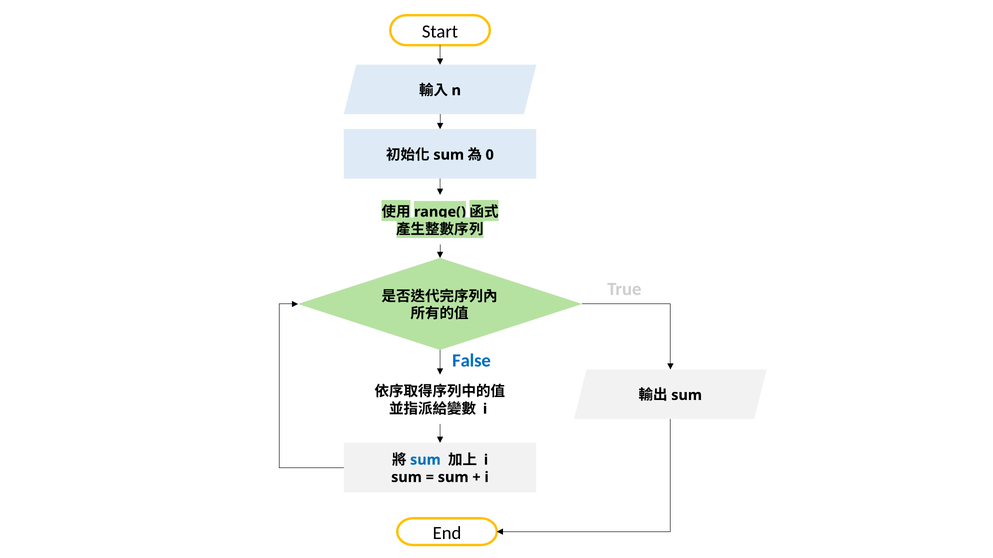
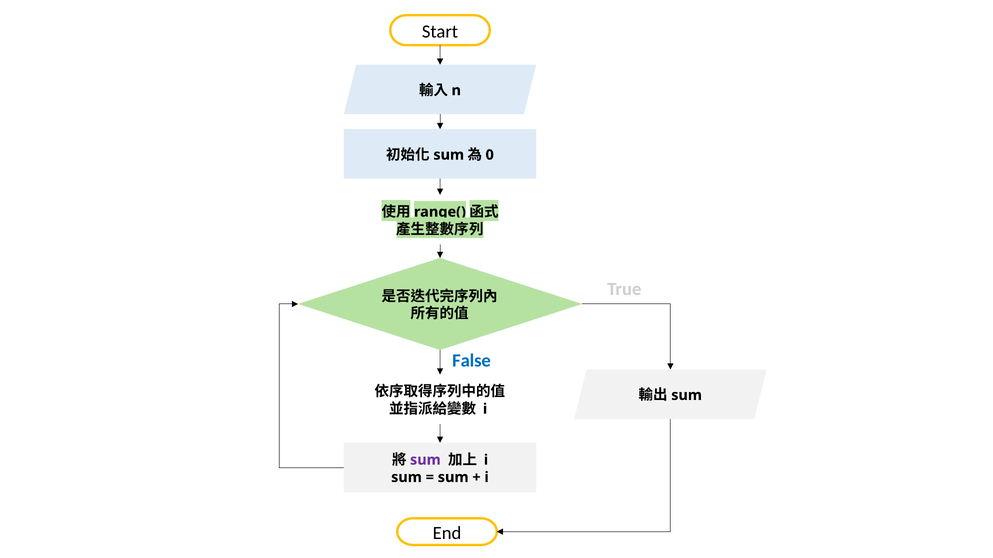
sum colour: blue -> purple (425, 460)
